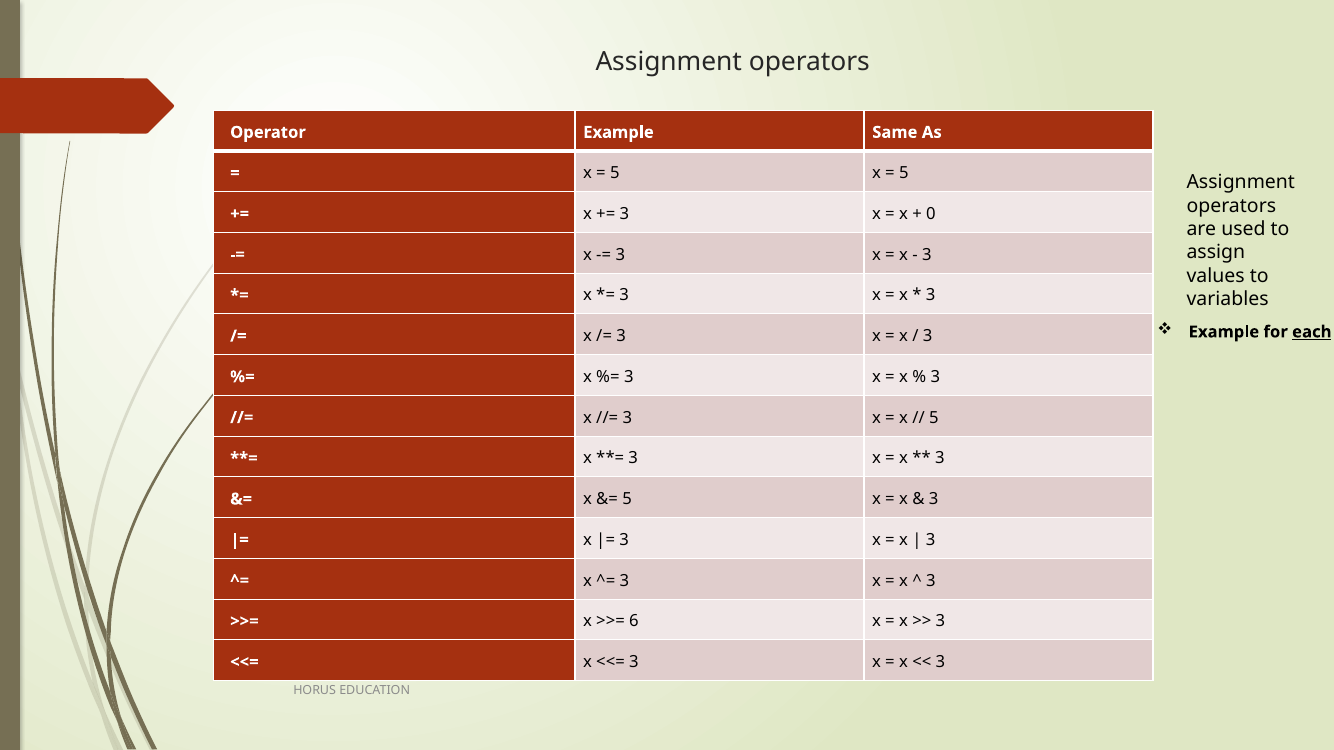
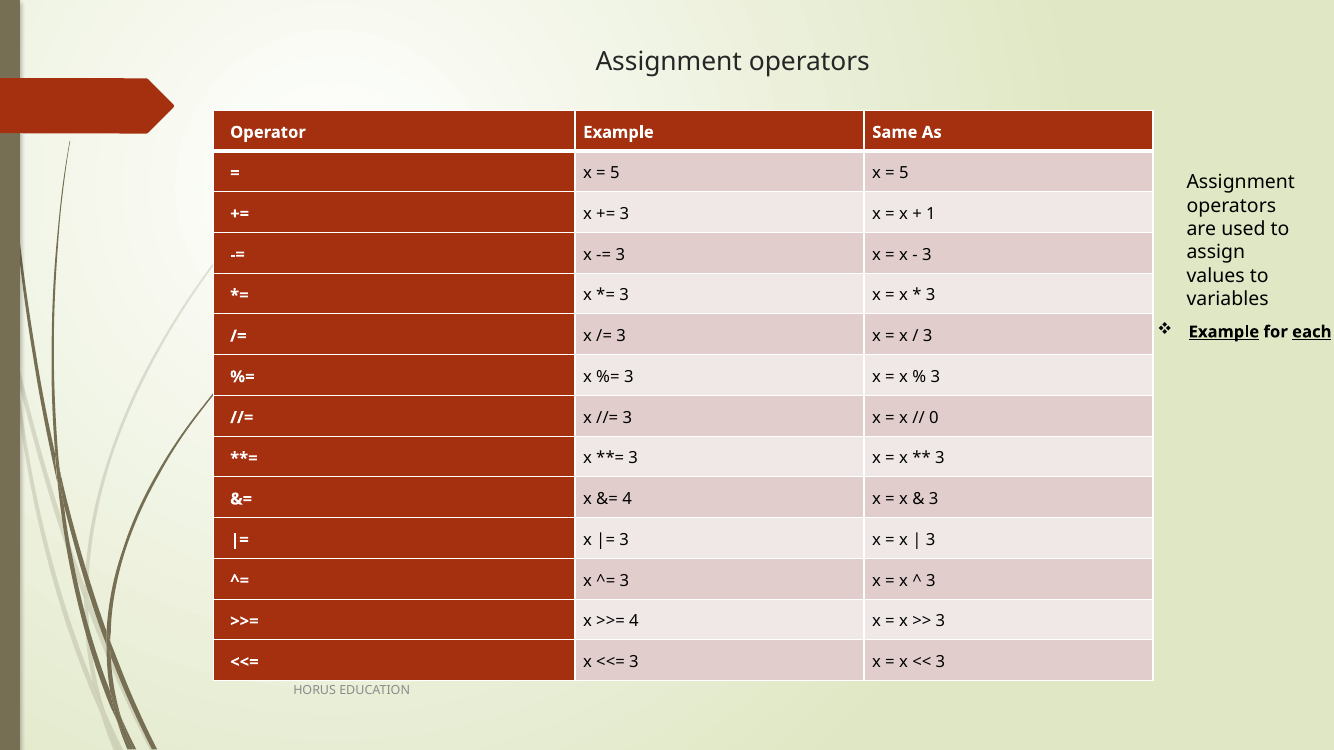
0: 0 -> 1 (931, 214)
Example underline: none -> present (1224, 332)
5: 5 -> 0 (934, 418)
5: 5 -> 4 (627, 499)
6: 6 -> 4 (634, 622)
